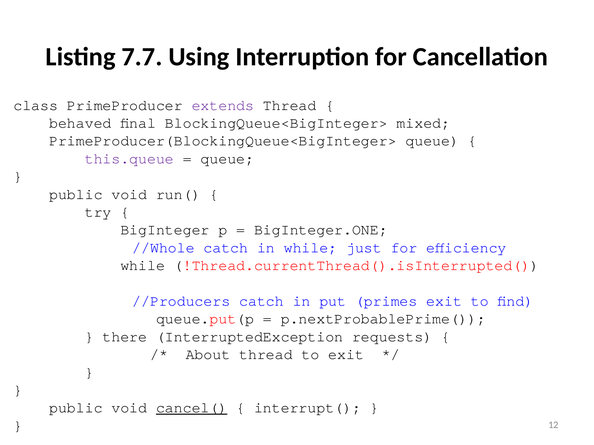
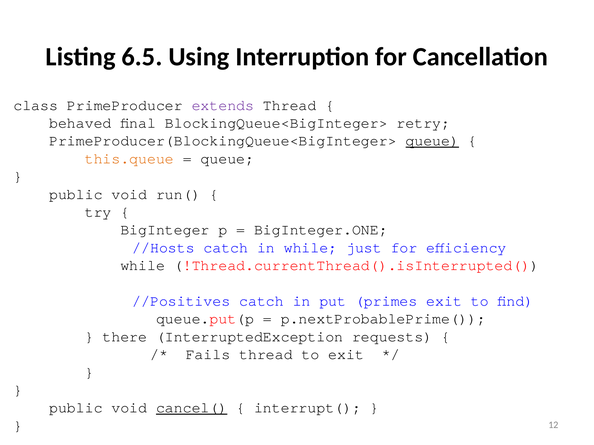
7.7: 7.7 -> 6.5 (142, 57)
mixed: mixed -> retry (423, 123)
queue underline: none -> present (432, 141)
this.queue colour: purple -> orange (129, 159)
//Whole: //Whole -> //Hosts (163, 248)
//Producers: //Producers -> //Positives (181, 301)
About: About -> Fails (208, 355)
